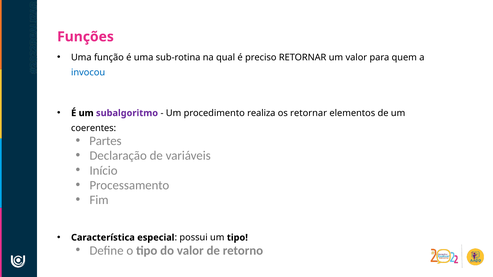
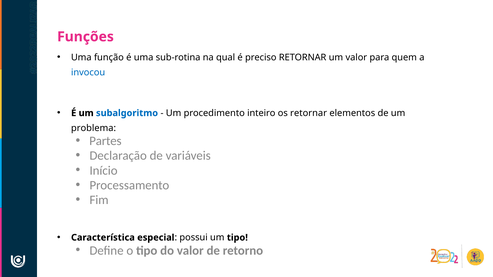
subalgoritmo colour: purple -> blue (127, 113)
realiza: realiza -> inteiro (261, 113)
coerentes: coerentes -> problema (94, 128)
